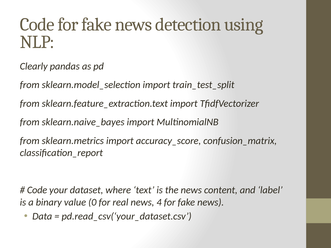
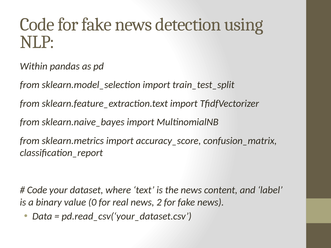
Clearly: Clearly -> Within (34, 66)
4: 4 -> 2 (159, 202)
